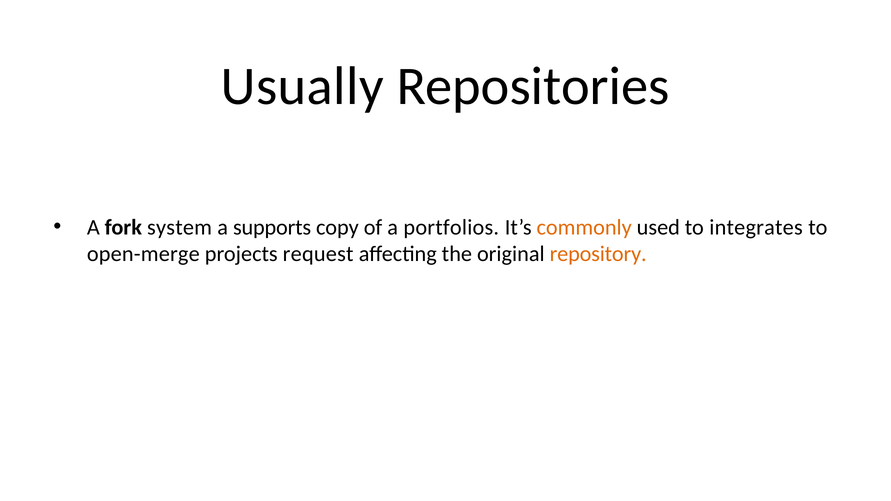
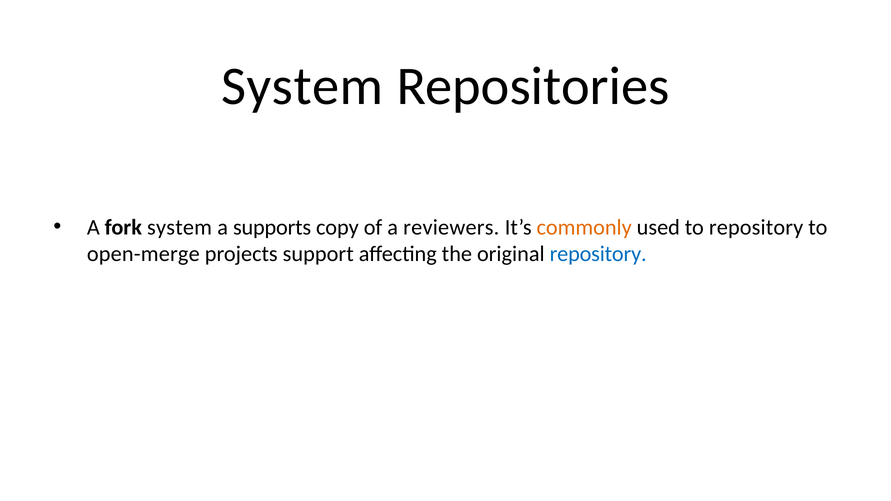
Usually: Usually -> System (302, 86)
portfolios: portfolios -> reviewers (451, 227)
to integrates: integrates -> repository (756, 227)
request: request -> support (318, 254)
repository colour: orange -> blue (598, 254)
